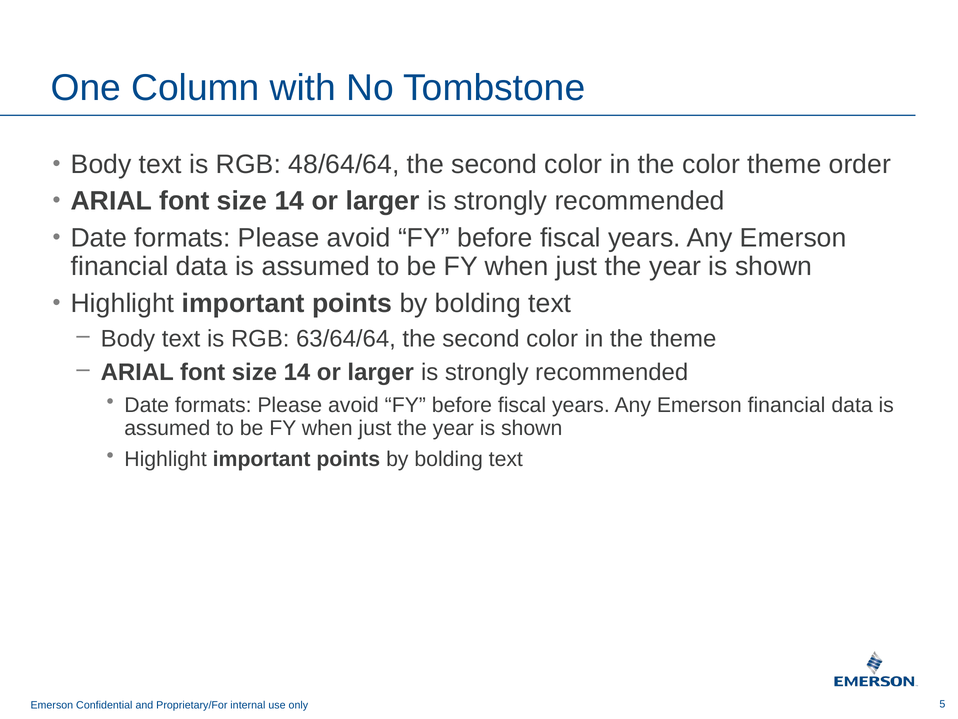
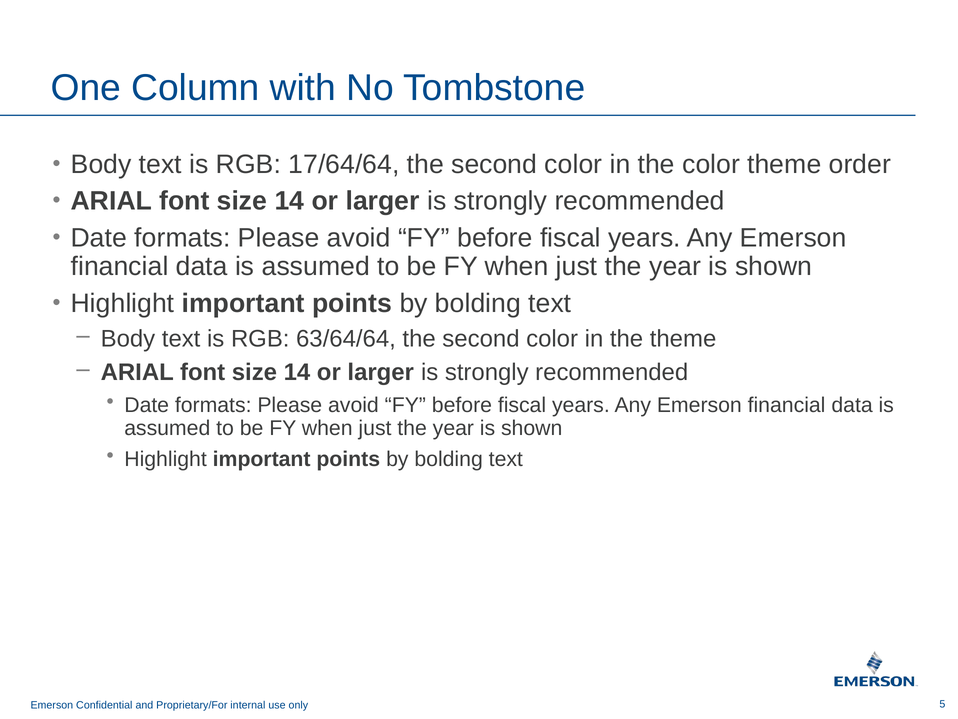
48/64/64: 48/64/64 -> 17/64/64 (344, 164)
